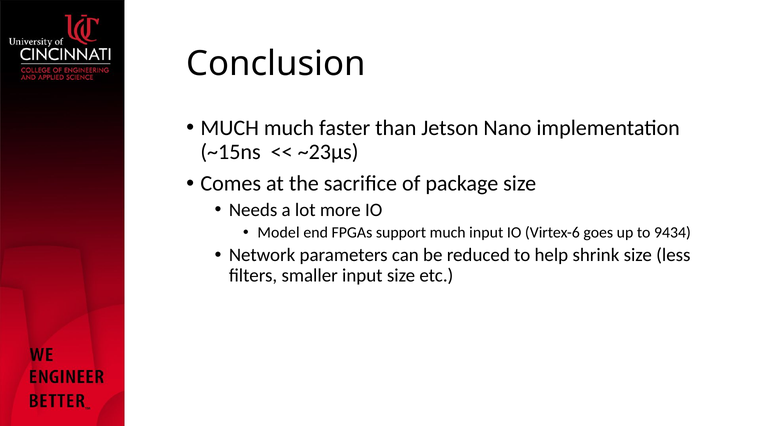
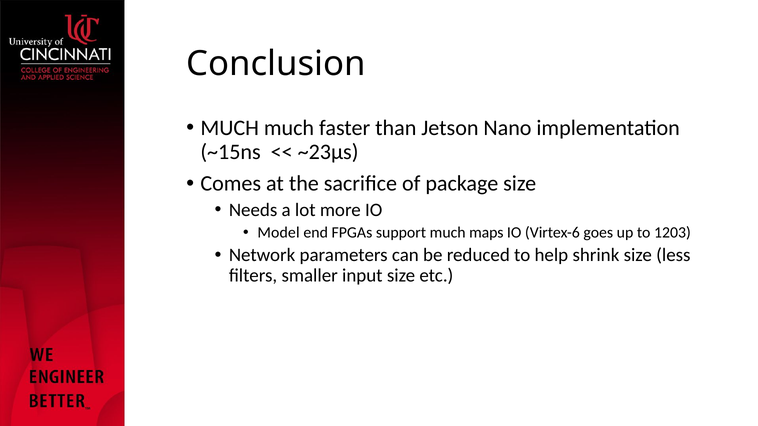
much input: input -> maps (486, 233)
9434: 9434 -> 1203 (672, 233)
